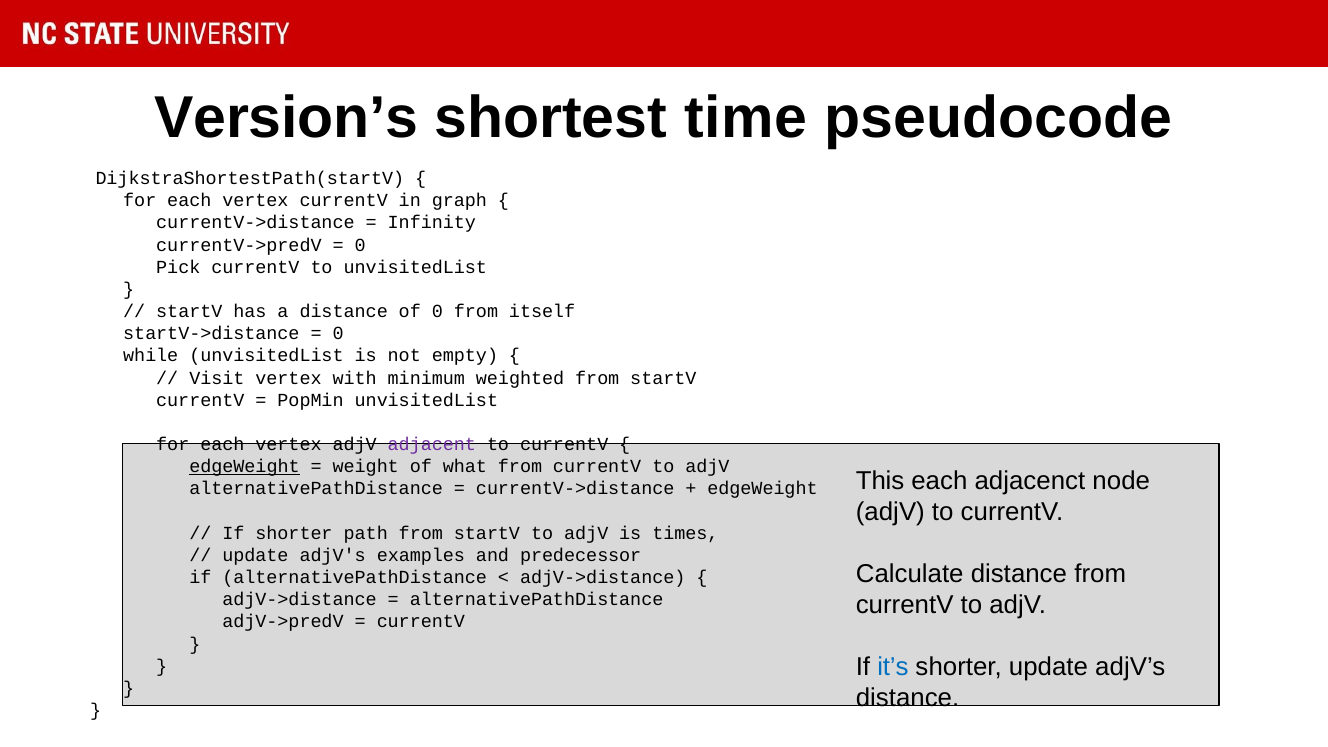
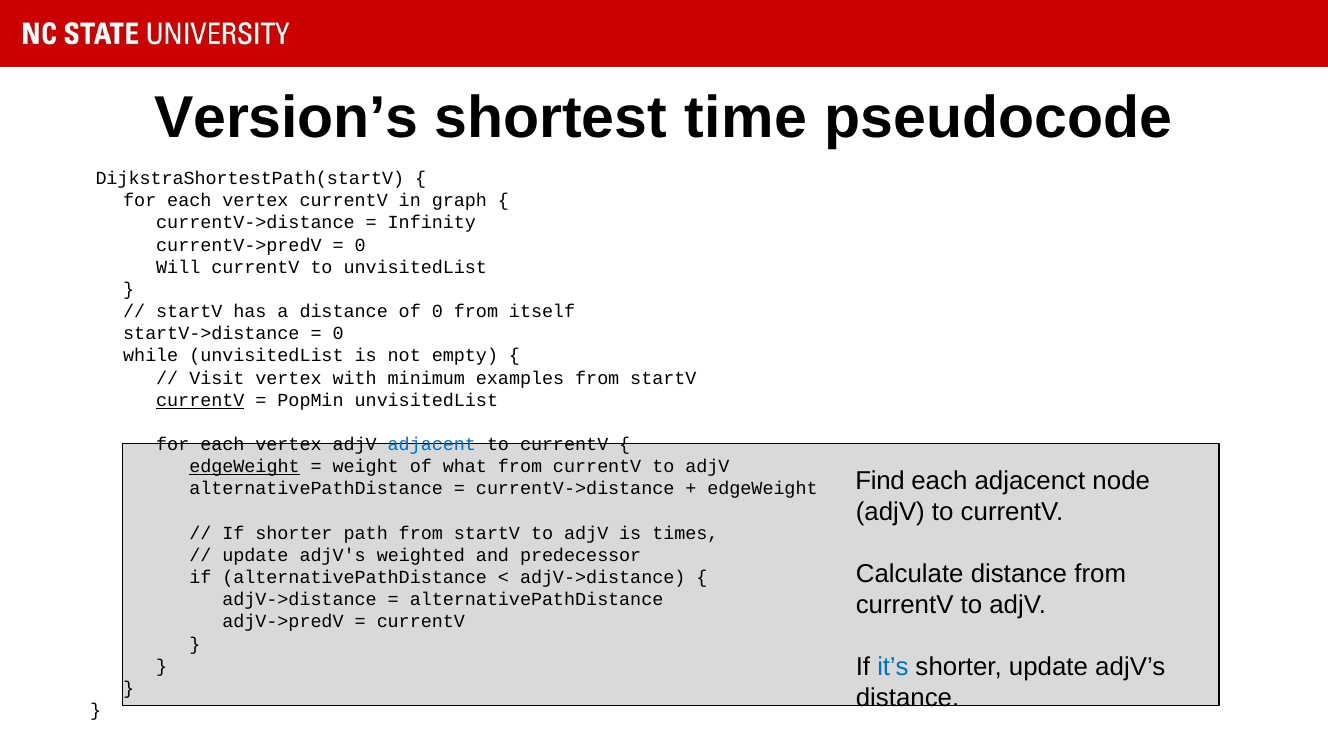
Pick: Pick -> Will (178, 267)
weighted: weighted -> examples (520, 378)
currentV underline: none -> present (200, 400)
adjacent colour: purple -> blue (432, 444)
This: This -> Find (880, 481)
examples: examples -> weighted (421, 555)
